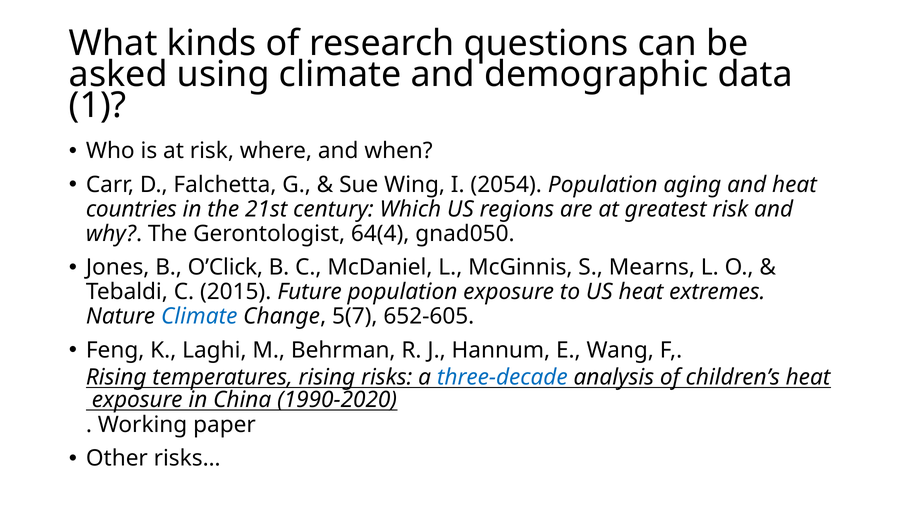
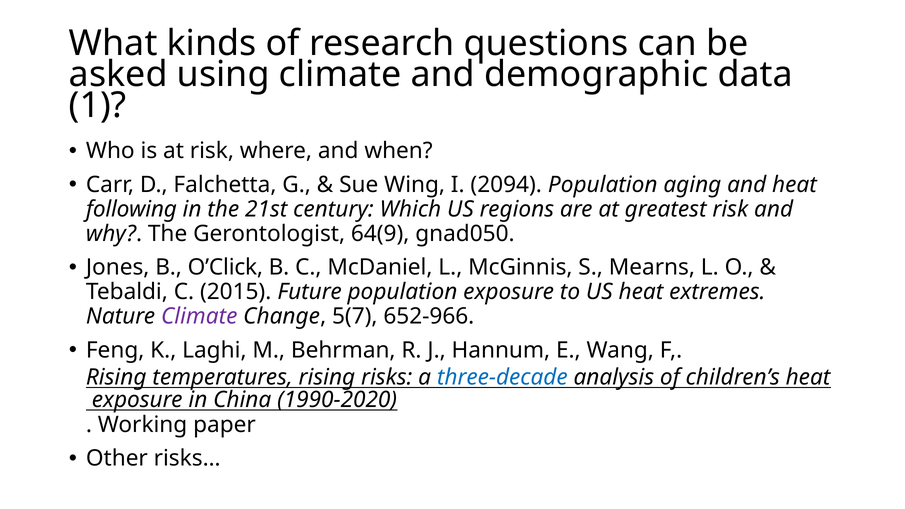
2054: 2054 -> 2094 (506, 185)
countries: countries -> following (131, 209)
64(4: 64(4 -> 64(9 (380, 234)
Climate colour: blue -> purple (199, 316)
652-605: 652-605 -> 652-966 (429, 316)
